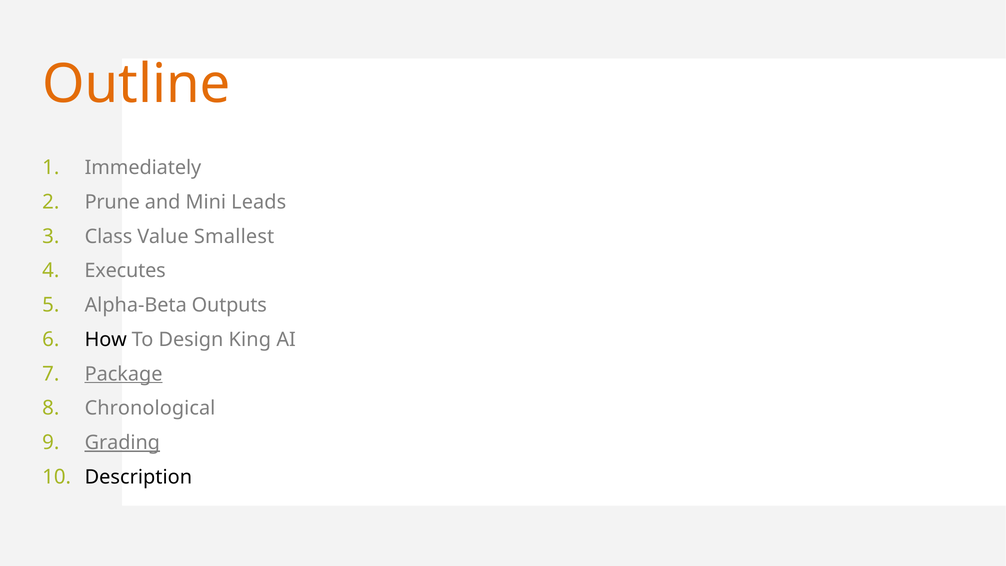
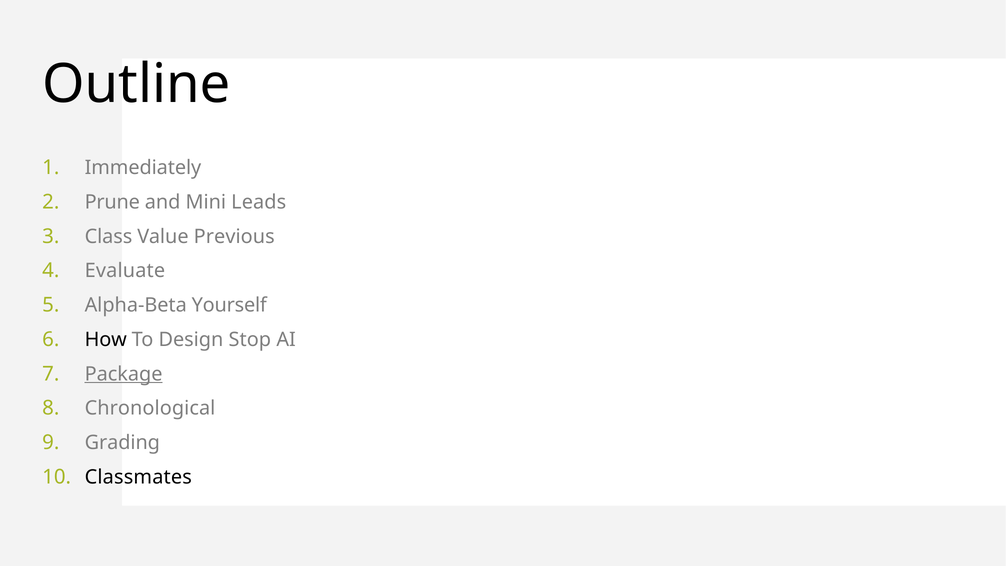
Outline colour: orange -> black (136, 84)
Smallest: Smallest -> Previous (234, 236)
Executes: Executes -> Evaluate (125, 271)
Outputs: Outputs -> Yourself (229, 305)
King: King -> Stop (250, 340)
Grading underline: present -> none (122, 443)
Description: Description -> Classmates (138, 477)
